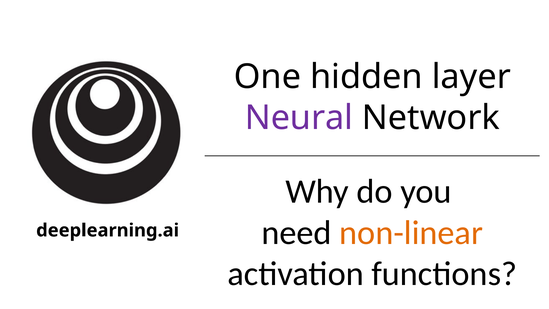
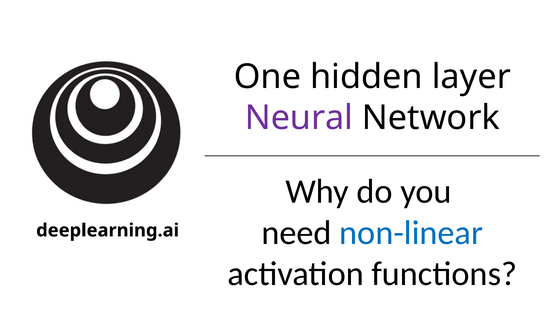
non-linear colour: orange -> blue (411, 233)
